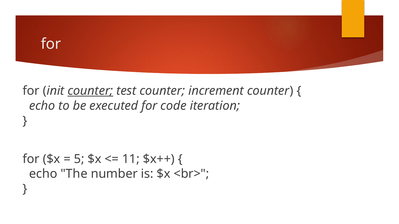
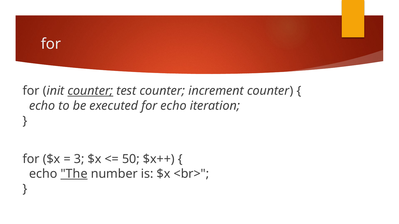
for code: code -> echo (174, 106)
5: 5 -> 3 (79, 159)
11: 11 -> 50 (131, 159)
The underline: none -> present (74, 174)
